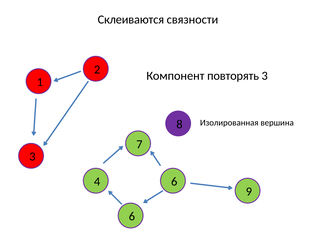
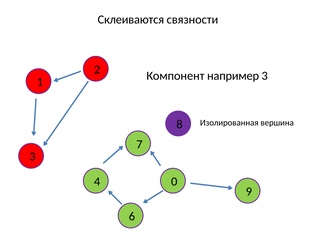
повторять: повторять -> например (233, 76)
4 6: 6 -> 0 (174, 182)
